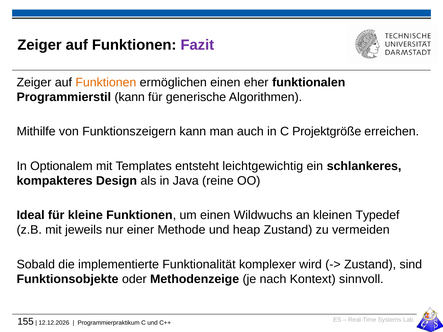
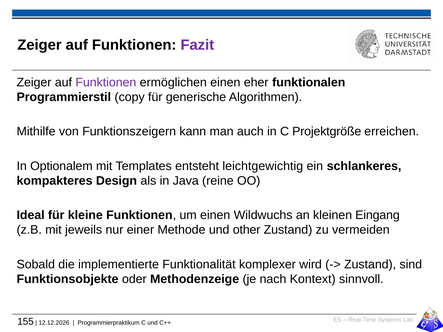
Funktionen colour: orange -> purple (106, 82)
Programmierstil kann: kann -> copy (130, 97)
Typedef: Typedef -> Eingang (377, 215)
heap: heap -> other (247, 230)
